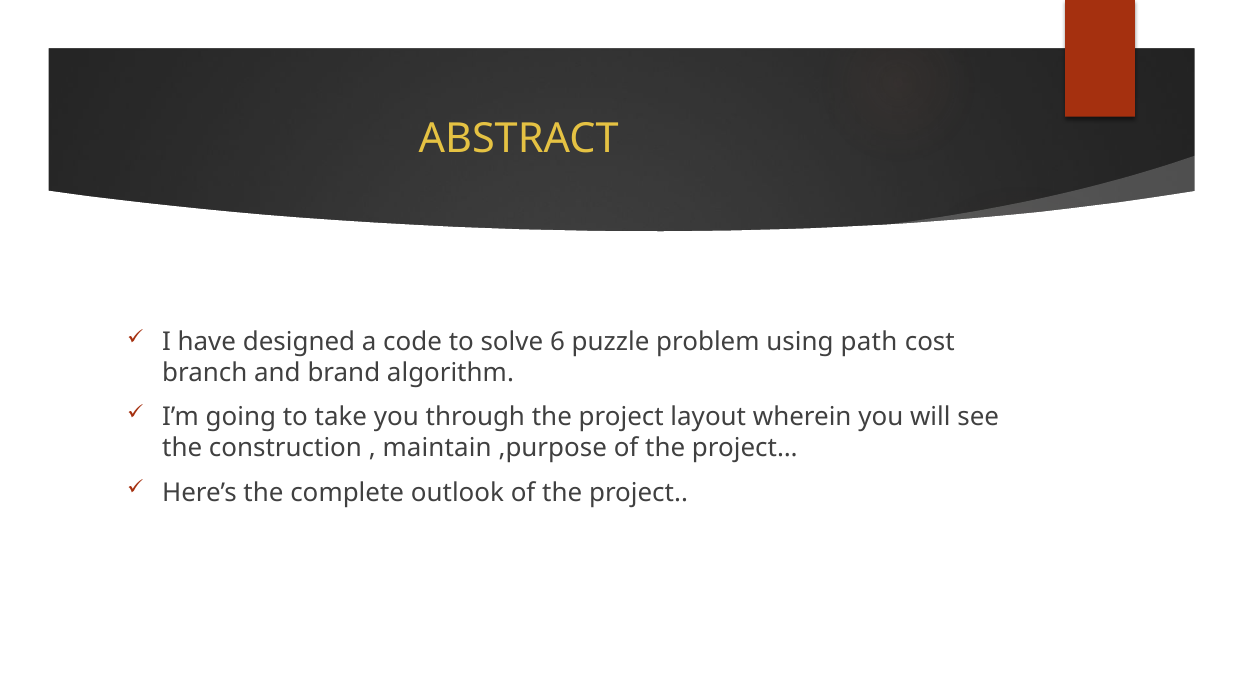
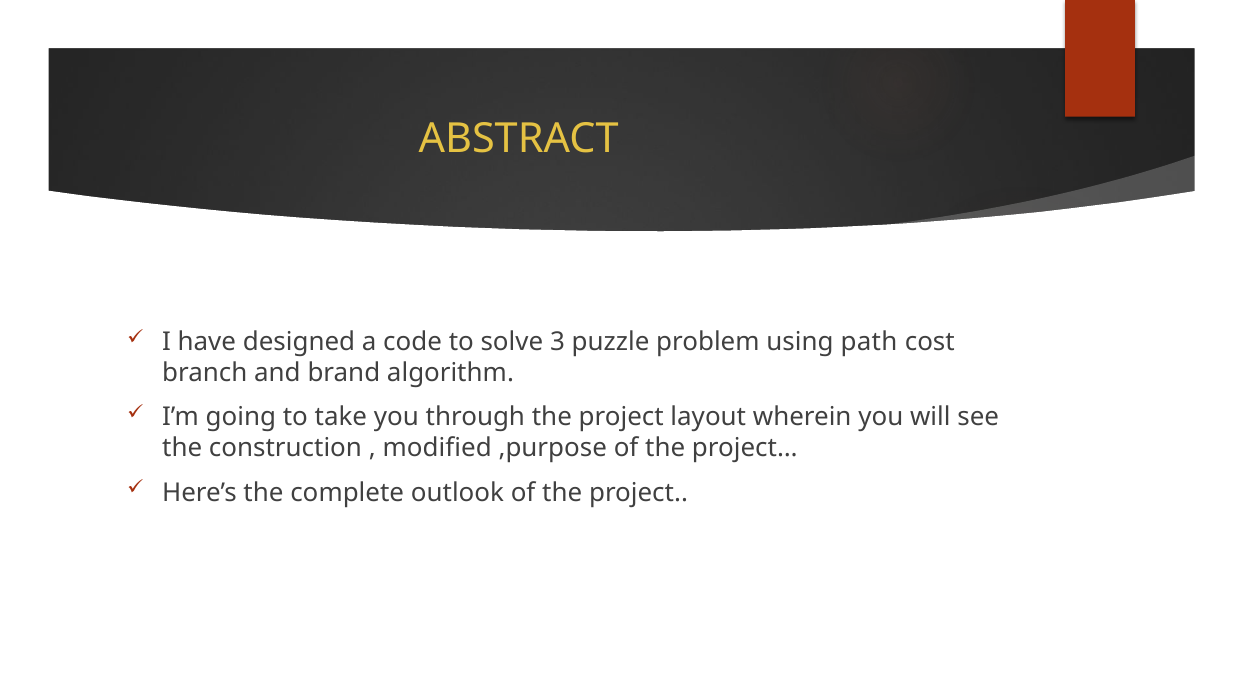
6: 6 -> 3 (557, 342)
maintain: maintain -> modified (437, 448)
